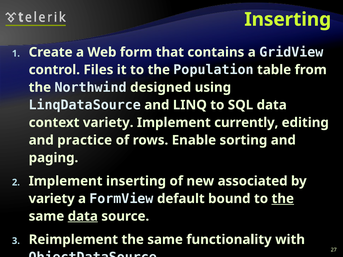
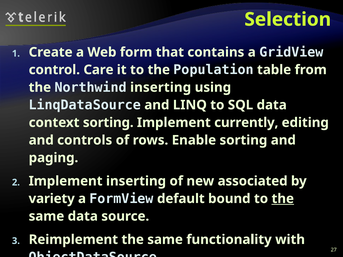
Inserting: Inserting -> Selection (288, 19)
Files: Files -> Care (98, 70)
Northwind designed: designed -> inserting (161, 87)
context variety: variety -> sorting (108, 123)
practice: practice -> controls (85, 140)
data underline: present -> none (83, 216)
